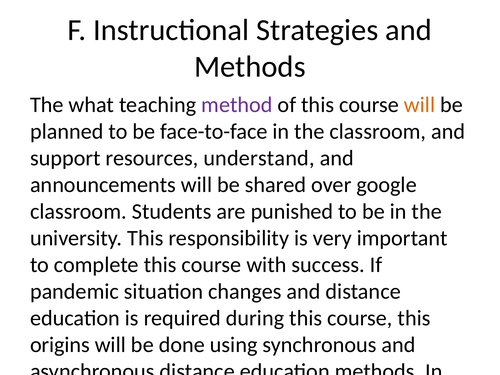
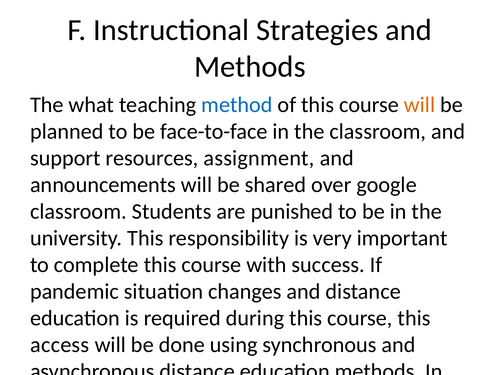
method colour: purple -> blue (237, 105)
understand: understand -> assignment (259, 158)
origins: origins -> access (60, 345)
